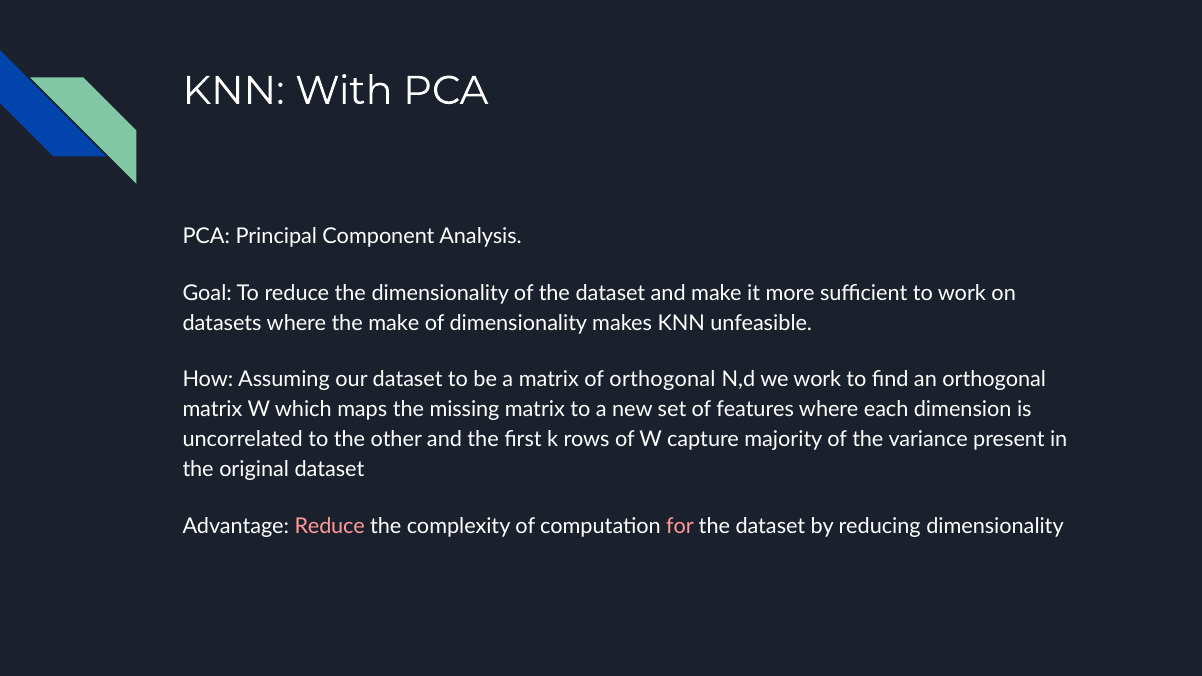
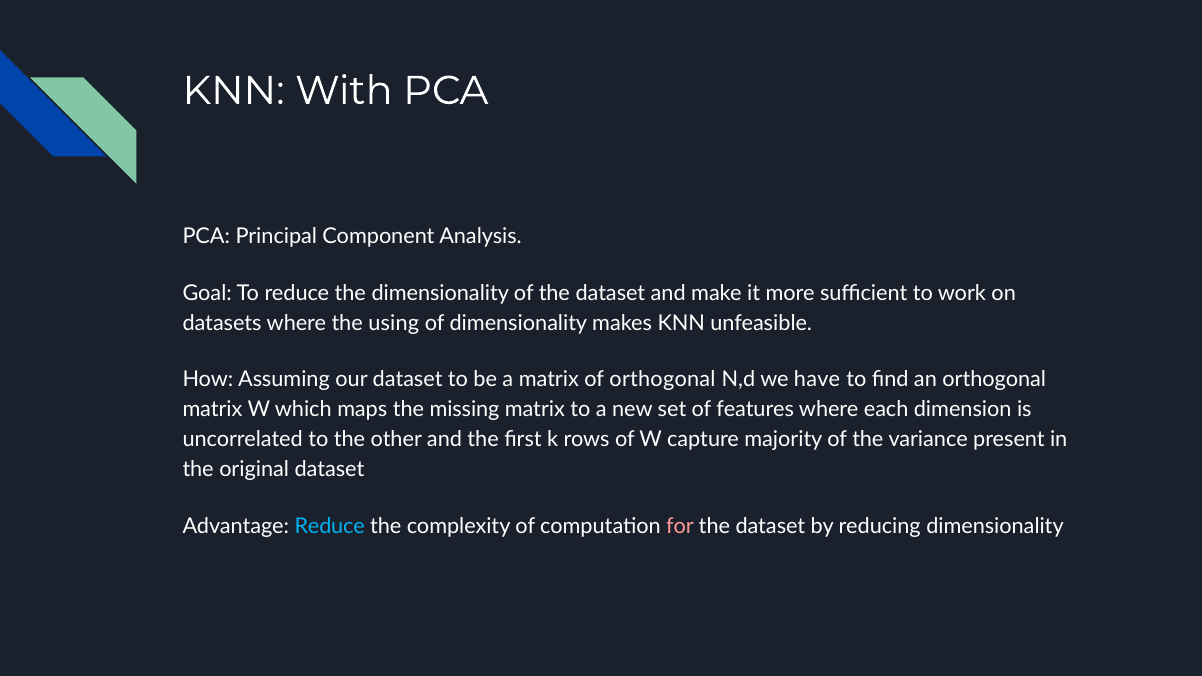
the make: make -> using (394, 323)
we work: work -> have (817, 380)
Reduce colour: pink -> light blue (330, 526)
